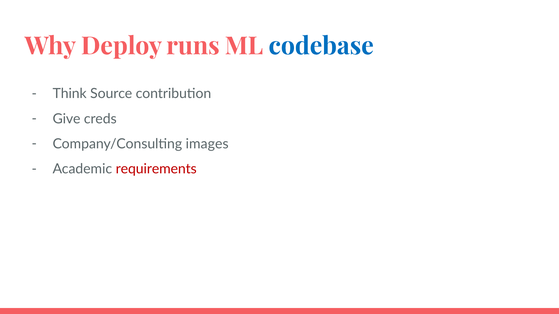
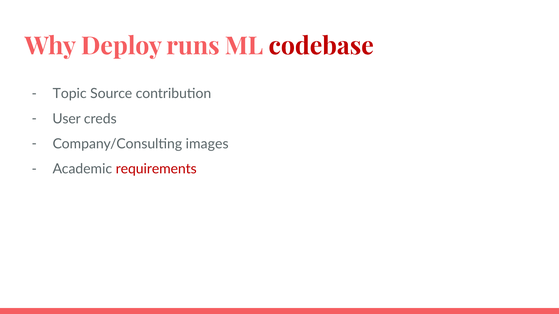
codebase colour: blue -> red (321, 46)
Think: Think -> Topic (70, 94)
Give: Give -> User (67, 119)
